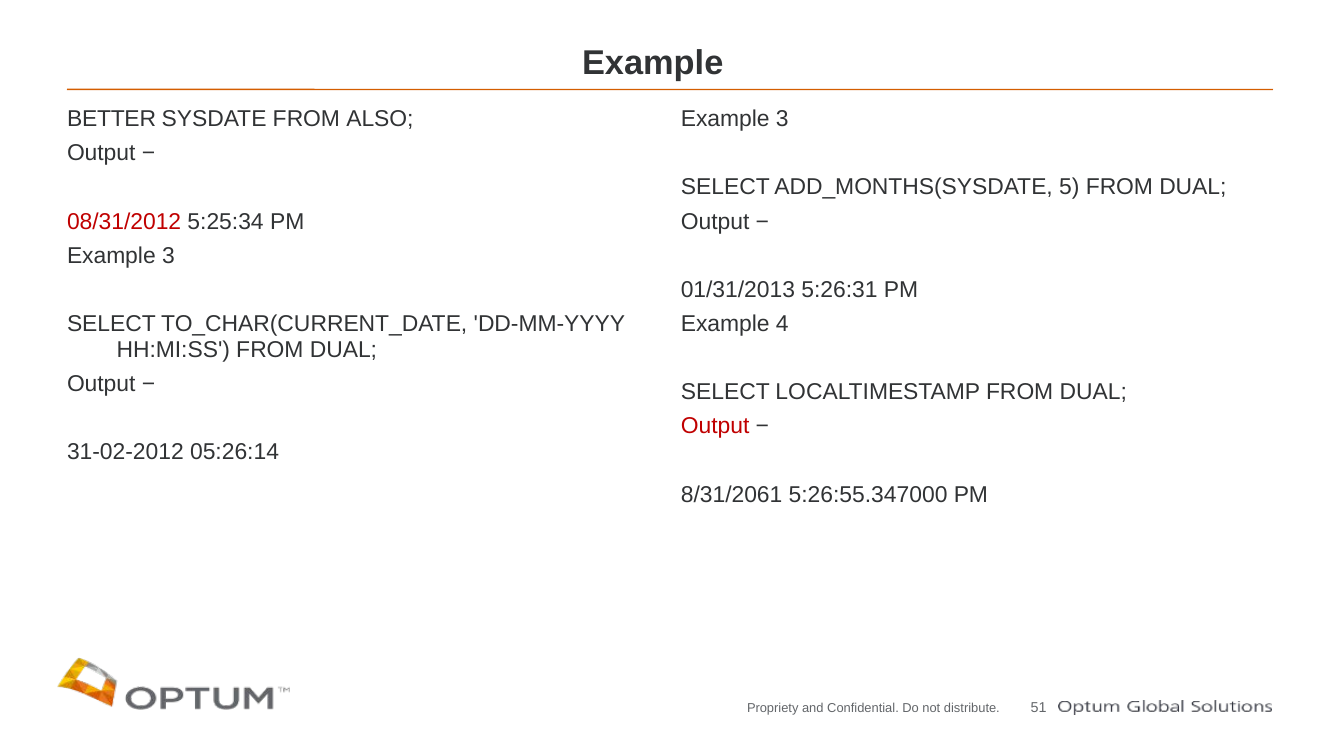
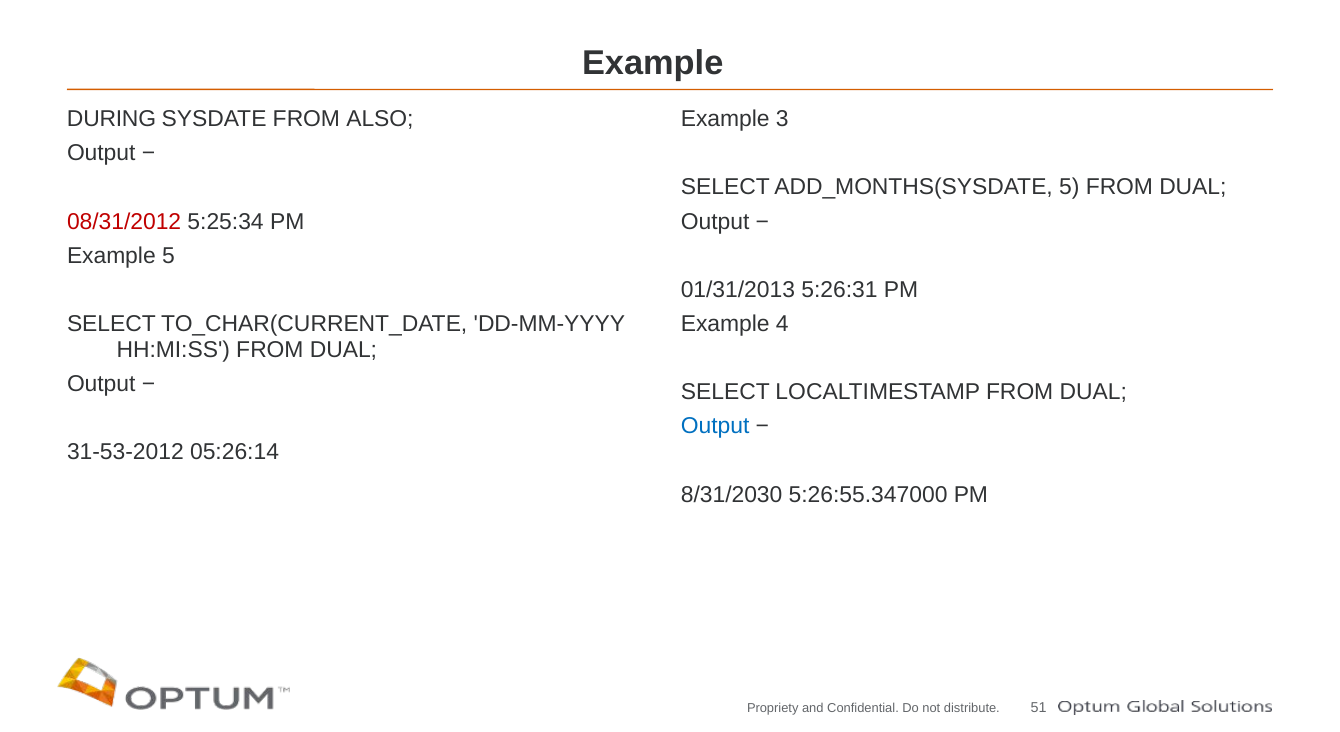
BETTER: BETTER -> DURING (112, 119)
3: 3 -> 5 (168, 256)
Output colour: red -> blue (715, 426)
31-02-2012: 31-02-2012 -> 31-53-2012 (125, 452)
8/31/2061: 8/31/2061 -> 8/31/2030 (732, 494)
